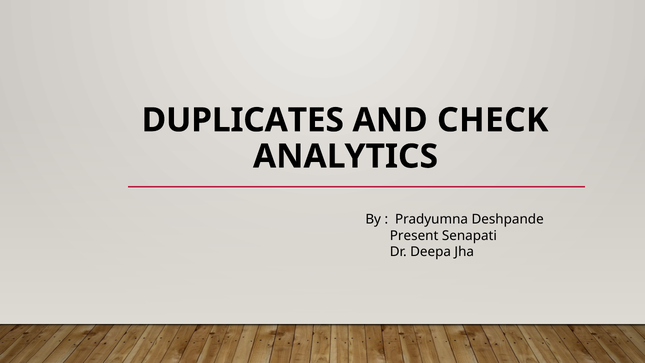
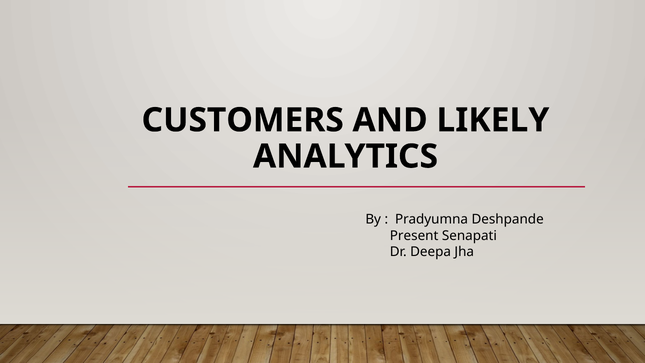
DUPLICATES: DUPLICATES -> CUSTOMERS (243, 120)
CHECK: CHECK -> LIKELY (493, 120)
